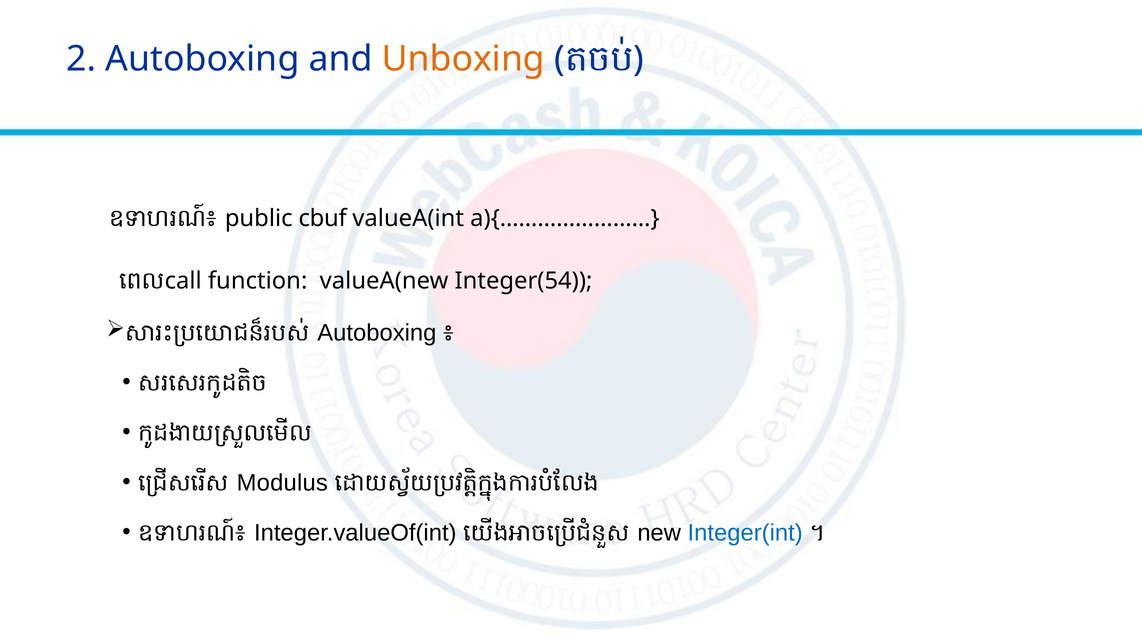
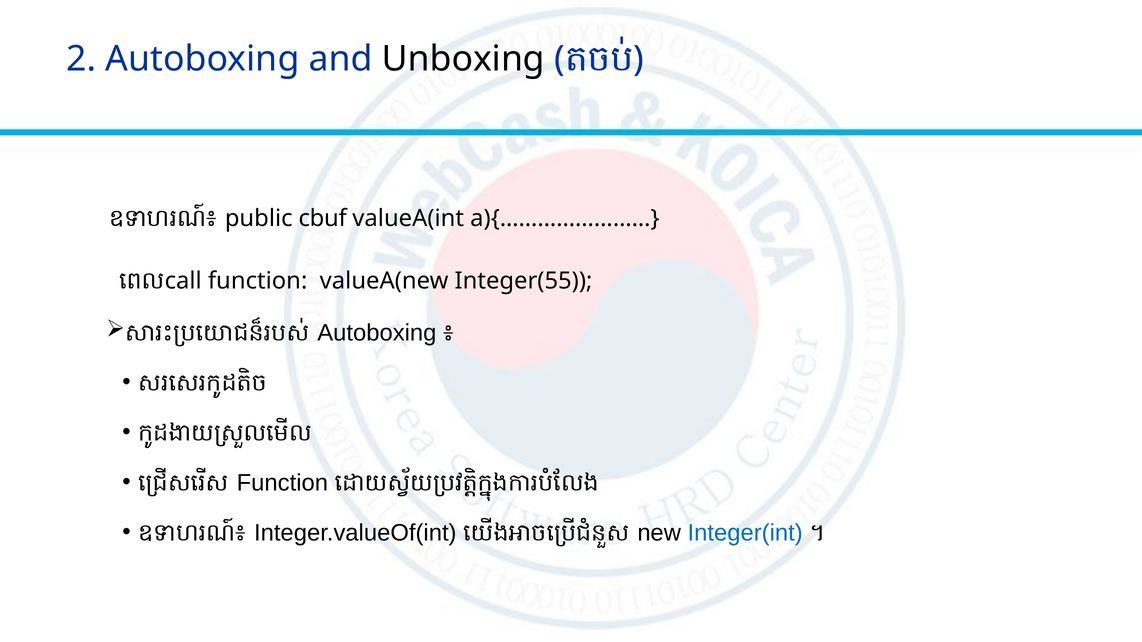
Unboxing colour: orange -> black (463, 59)
Integer(54: Integer(54 -> Integer(55 (524, 281)
Modulus: Modulus -> Function (282, 483)
